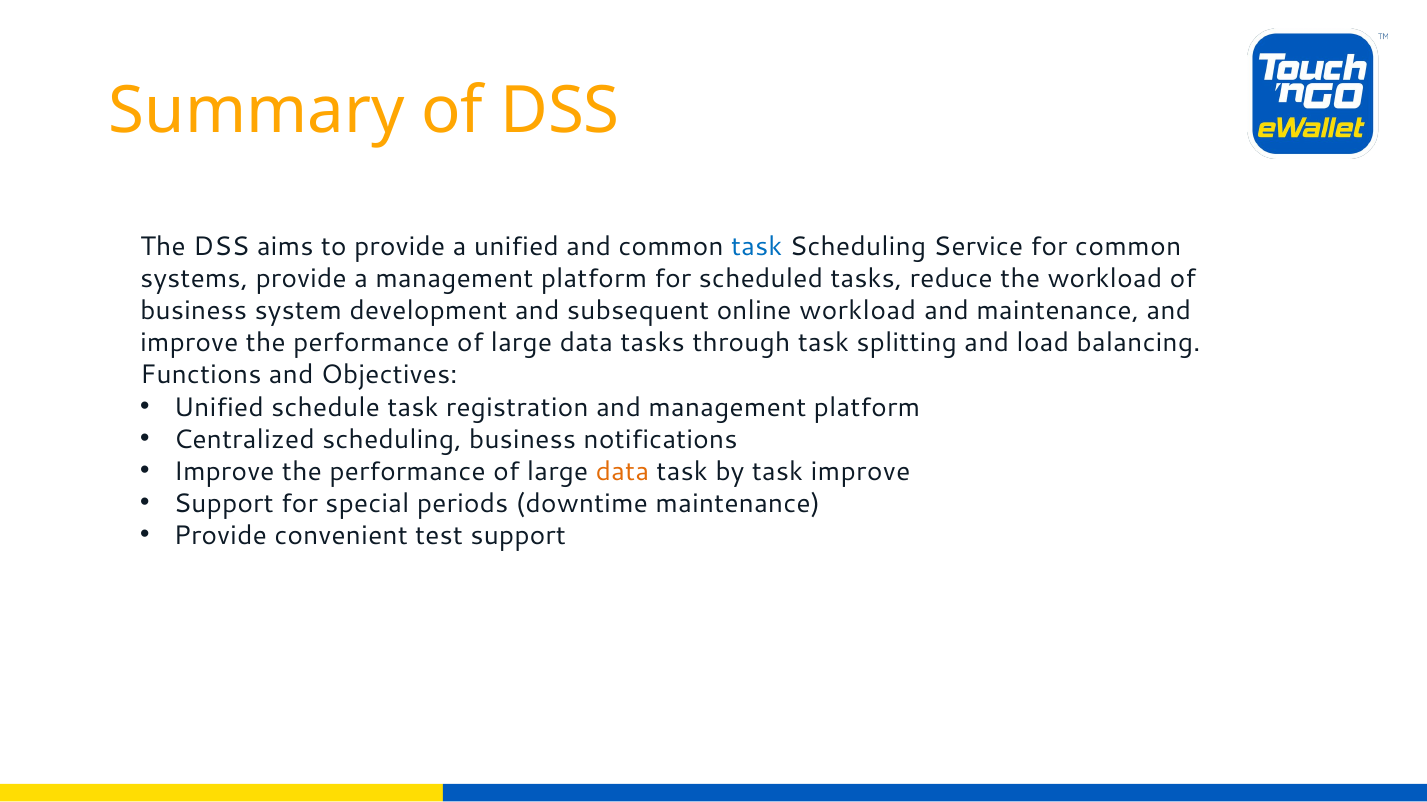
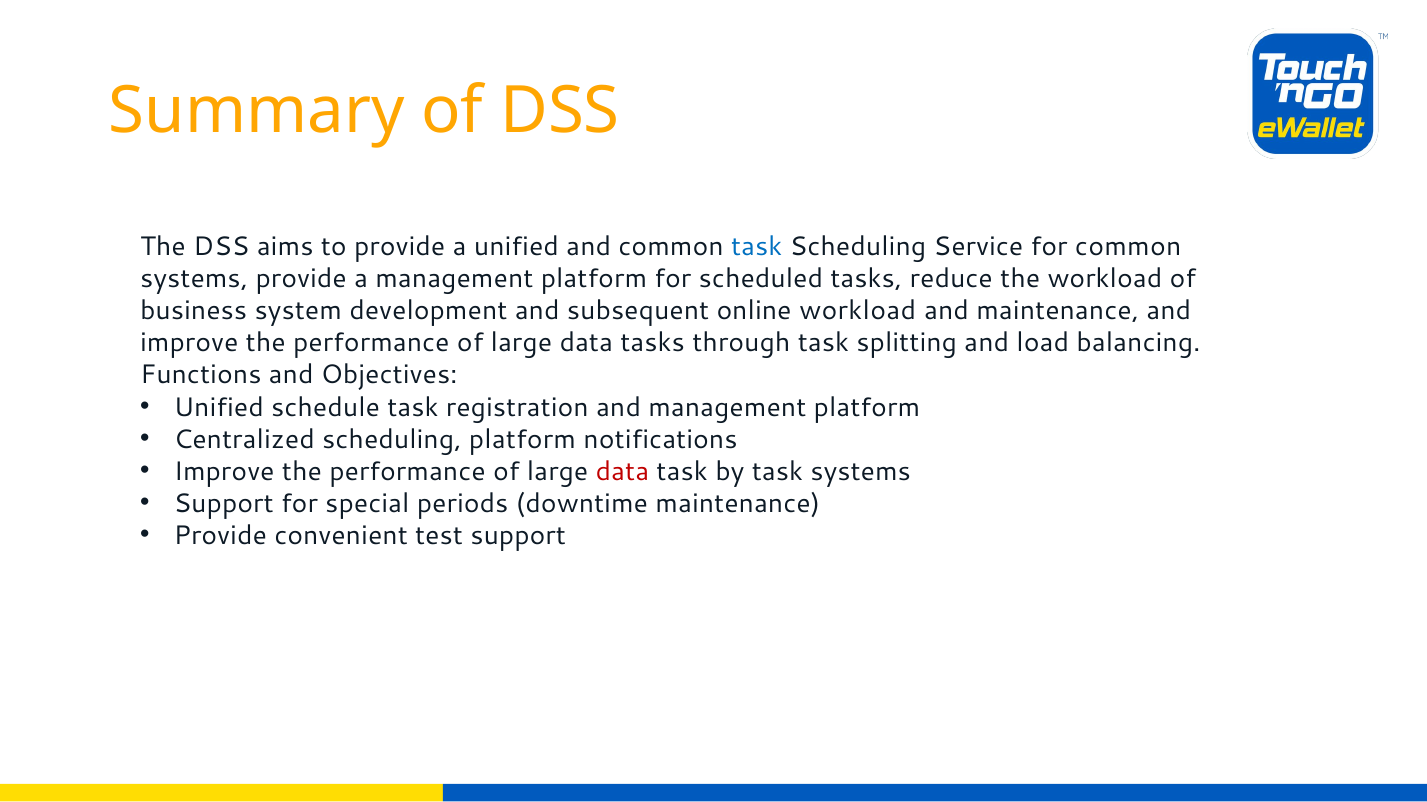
scheduling business: business -> platform (522, 440)
data colour: orange -> red (622, 472)
task improve: improve -> systems (861, 472)
